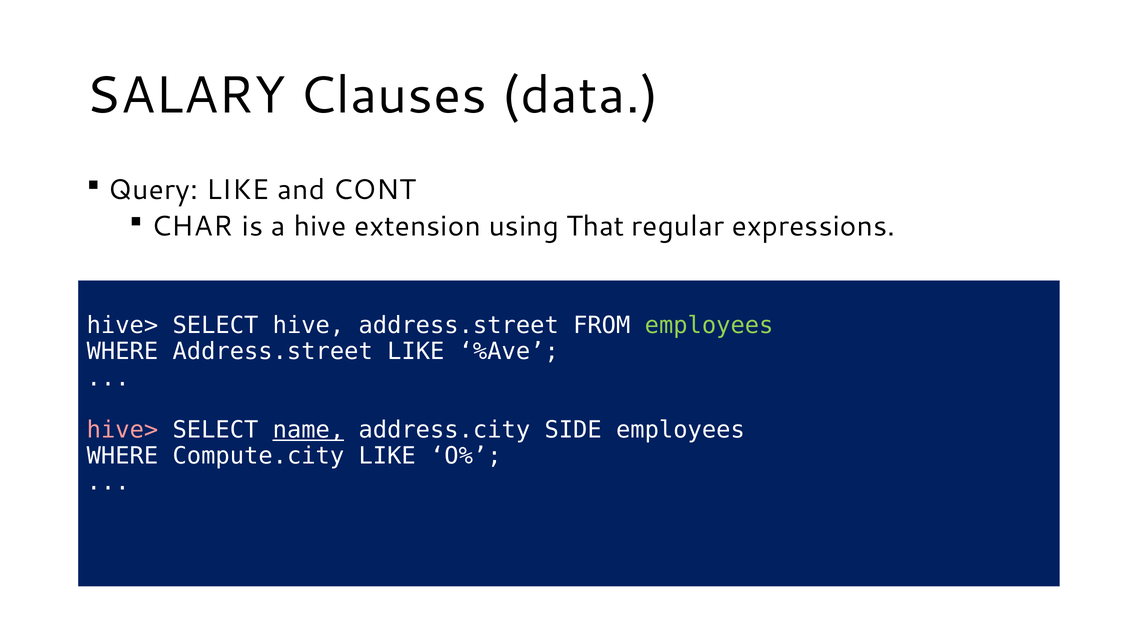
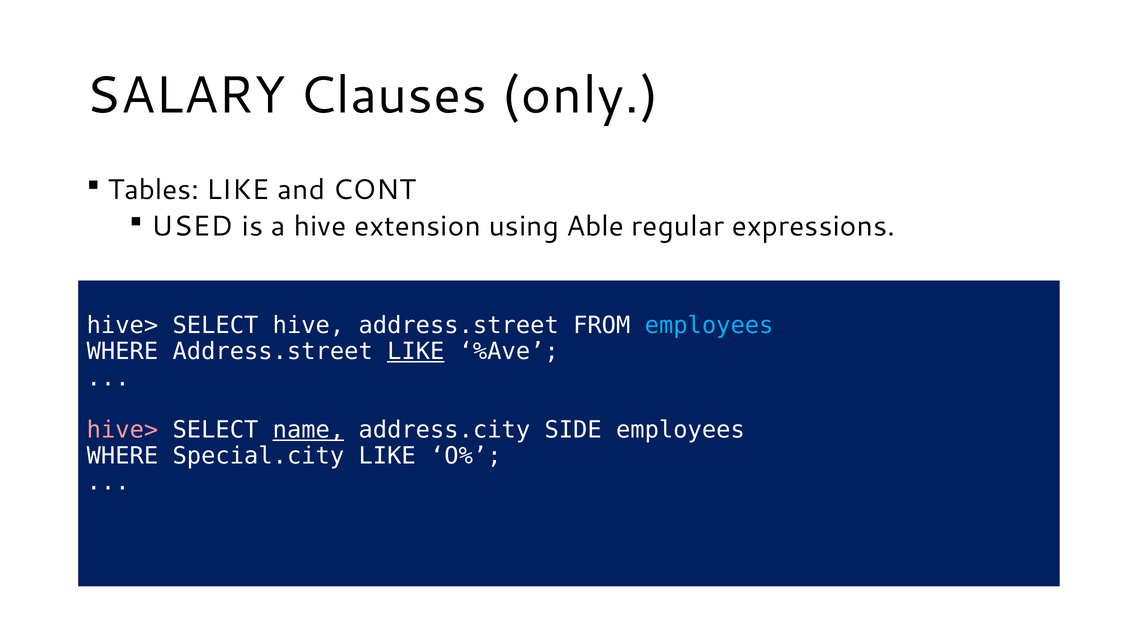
data: data -> only (580, 96)
Query: Query -> Tables (153, 190)
CHAR: CHAR -> USED (192, 226)
That: That -> Able (595, 226)
employees colour: light green -> light blue (709, 326)
LIKE underline: none -> present (416, 352)
Compute.city: Compute.city -> Special.city (258, 456)
